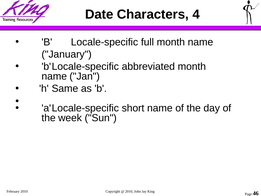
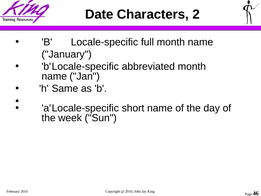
4: 4 -> 2 (196, 14)
